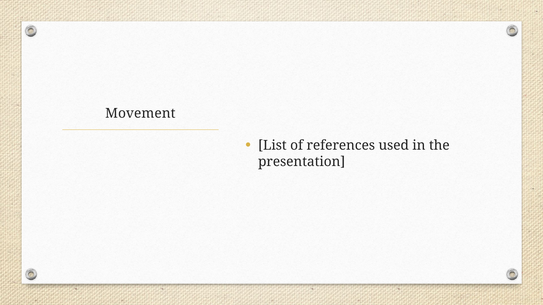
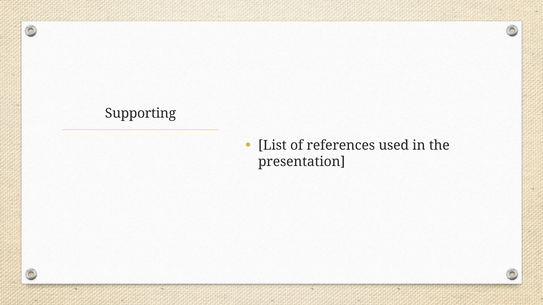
Movement: Movement -> Supporting (140, 114)
